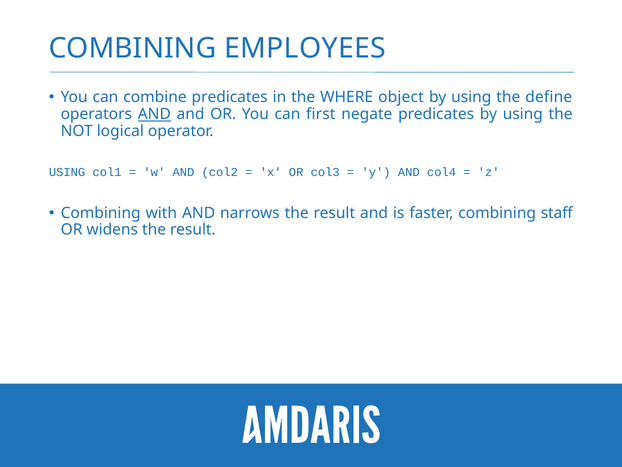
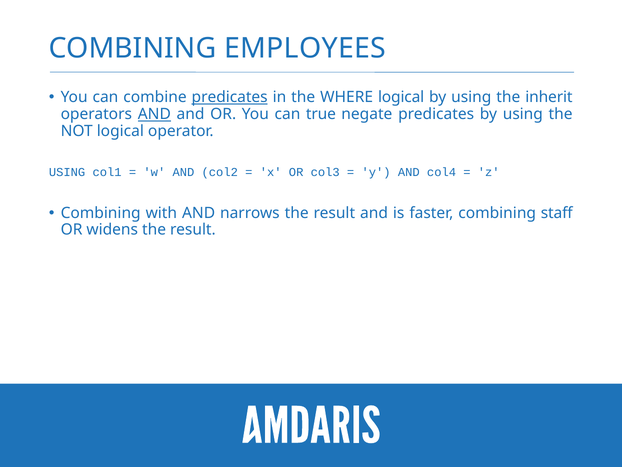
predicates underline: none -> present (230, 97)
WHERE object: object -> logical (401, 97)
define: define -> inherit (549, 97)
first: first -> true (321, 114)
